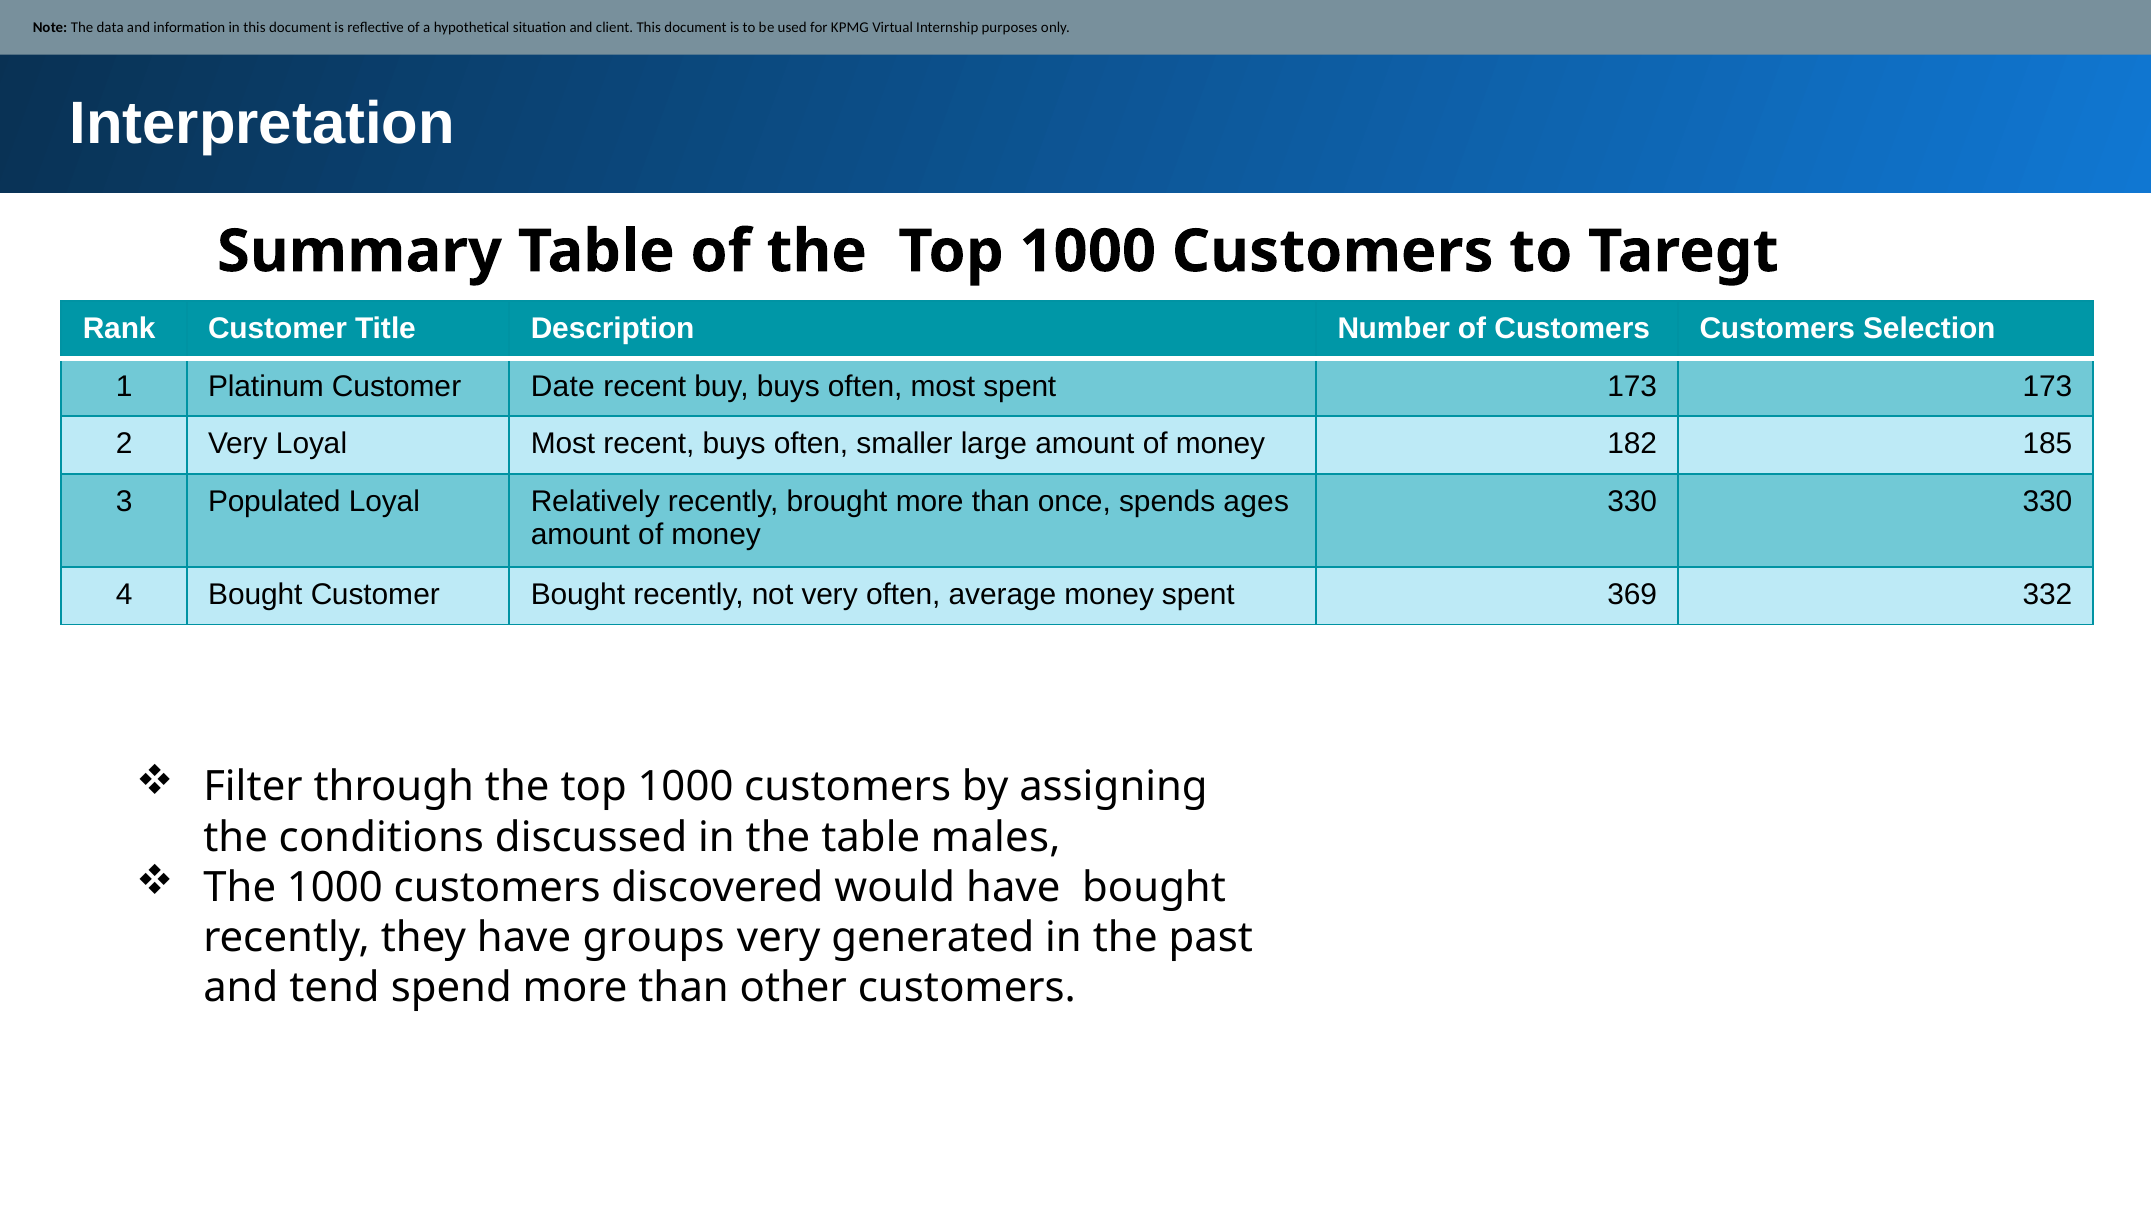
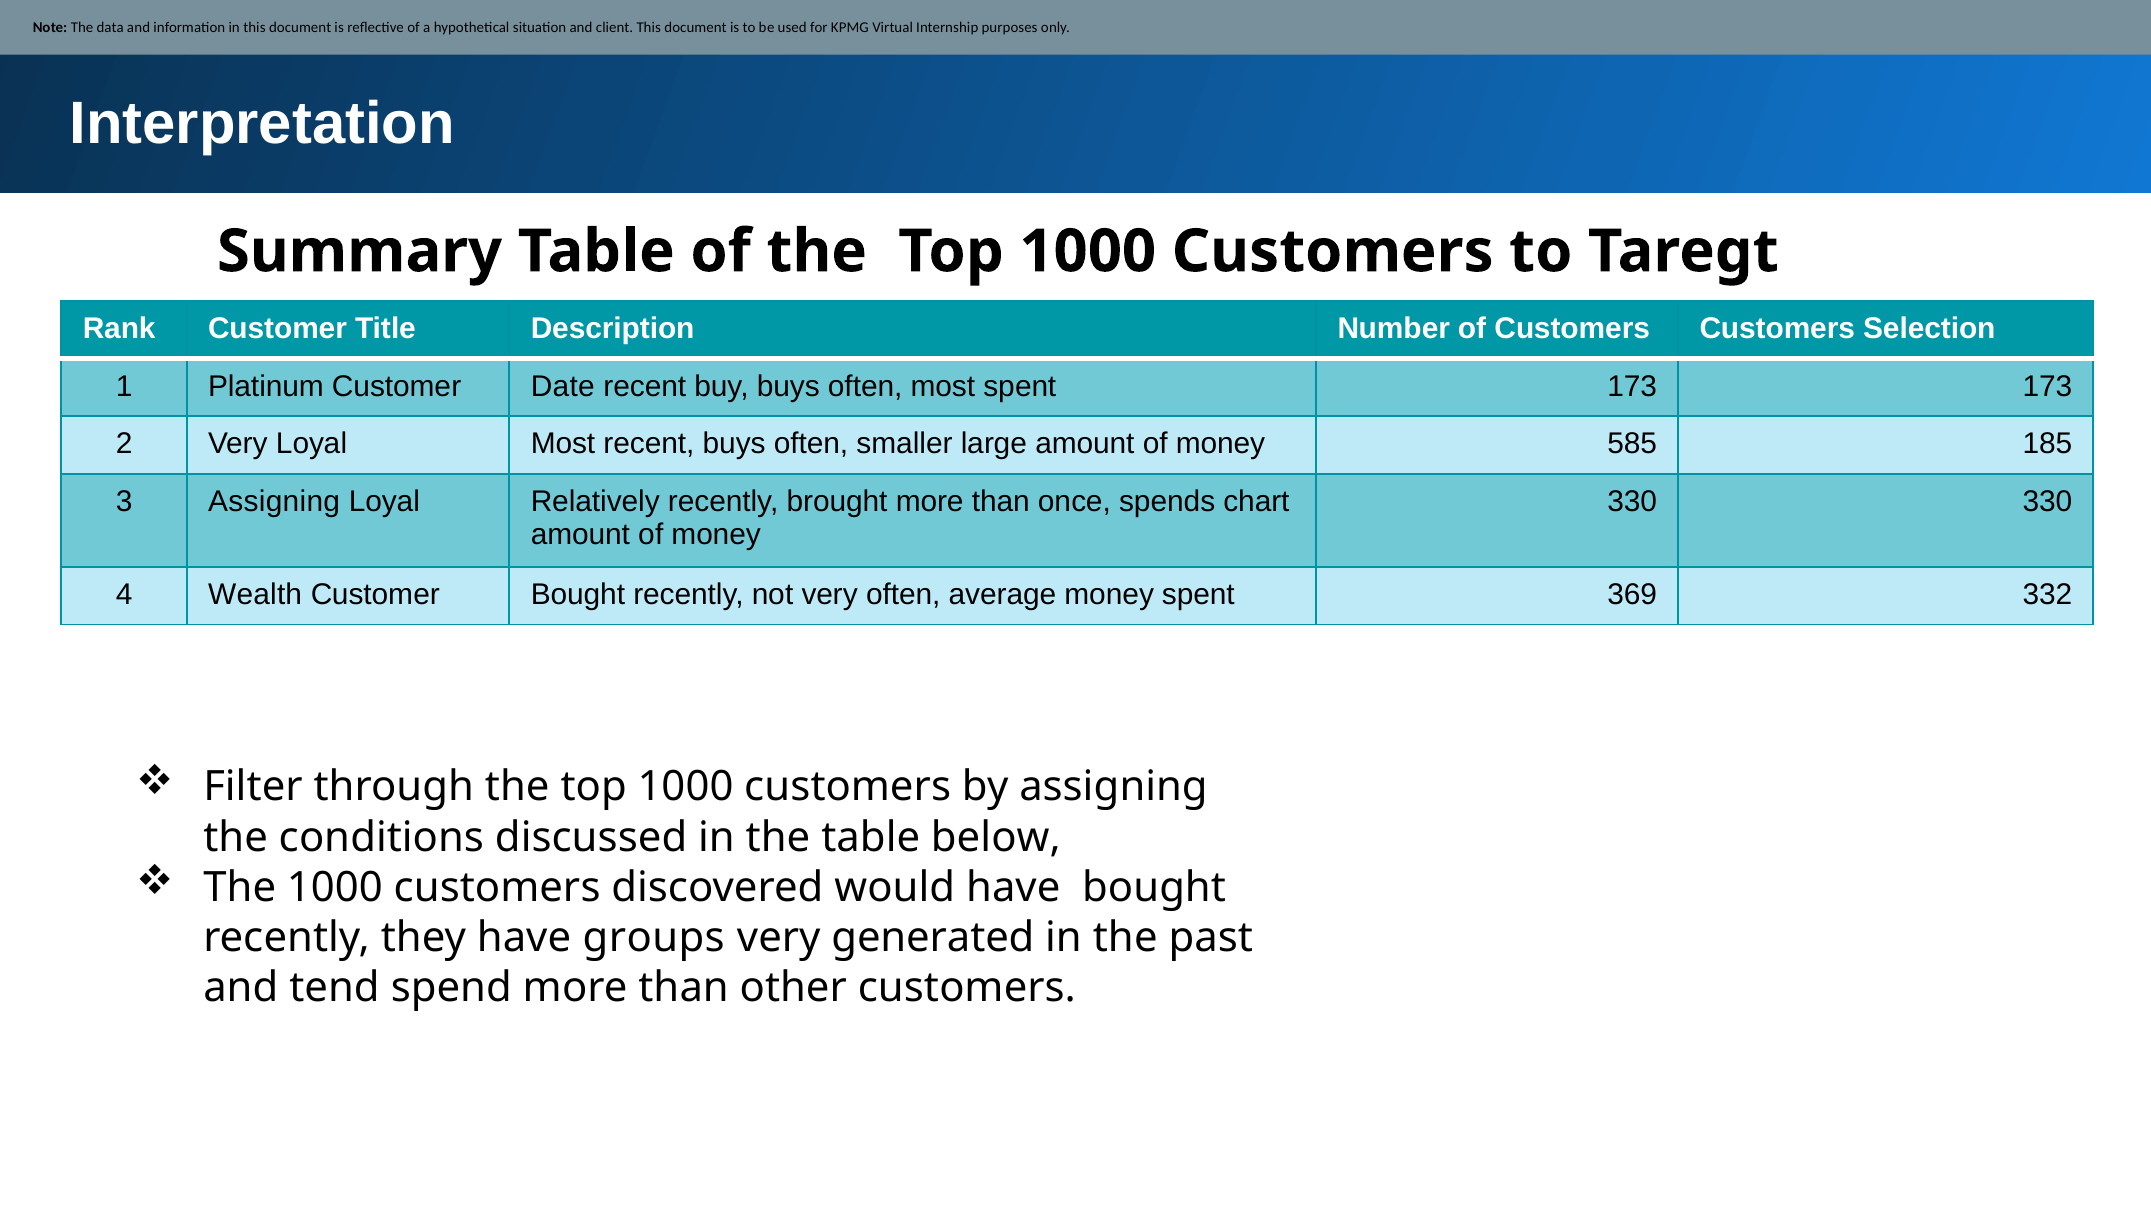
182: 182 -> 585 (1632, 444)
3 Populated: Populated -> Assigning (274, 501)
ages: ages -> chart (1256, 501)
4 Bought: Bought -> Wealth (255, 595)
males: males -> below (996, 837)
